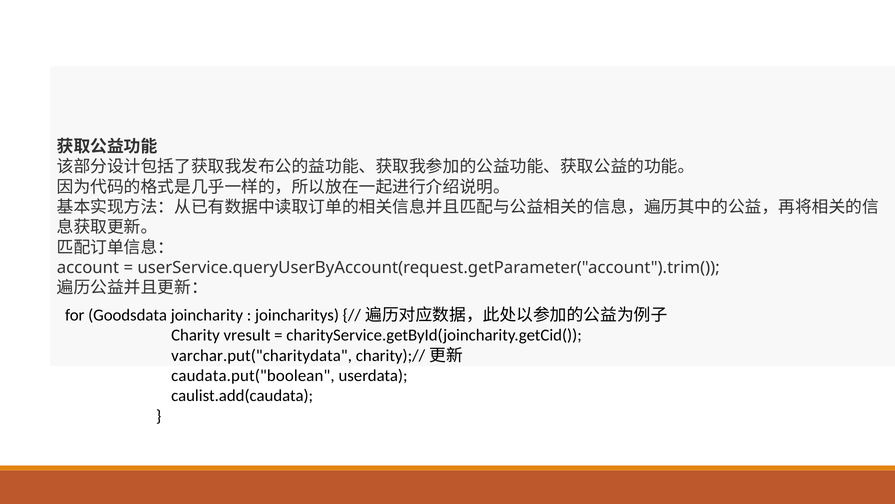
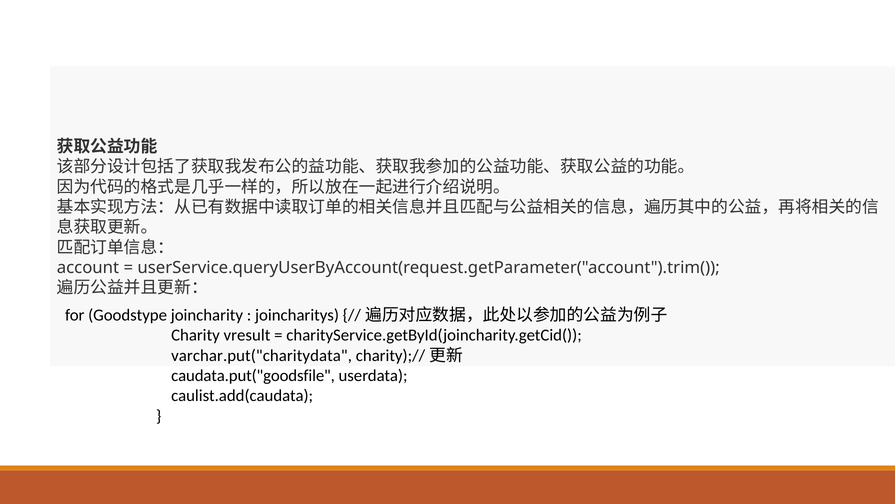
Goodsdata: Goodsdata -> Goodstype (128, 315)
caudata.put("boolean: caudata.put("boolean -> caudata.put("goodsfile (253, 375)
